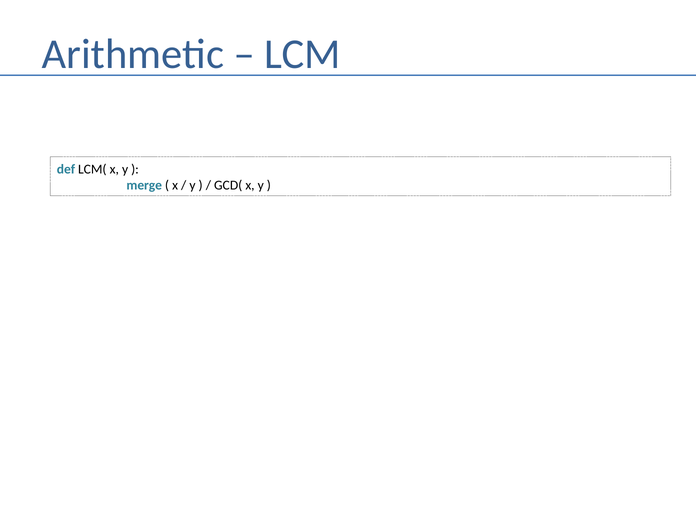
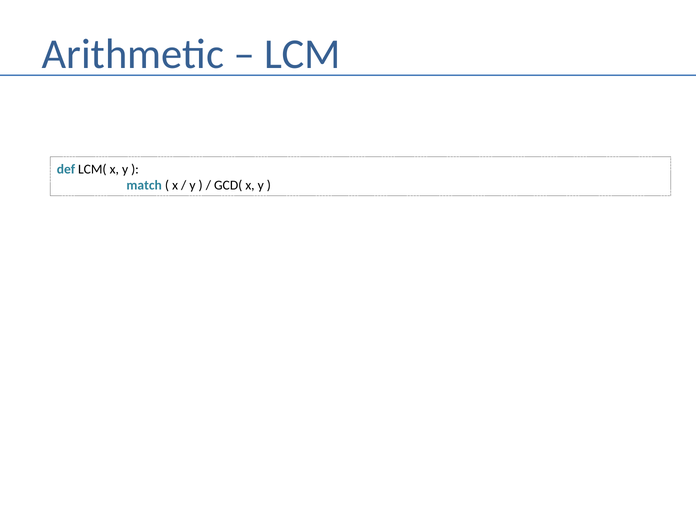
merge: merge -> match (144, 185)
